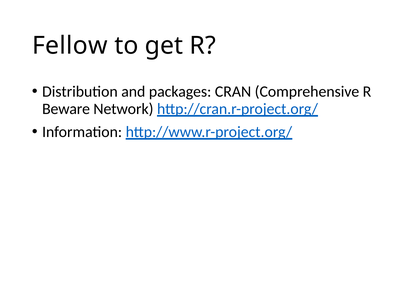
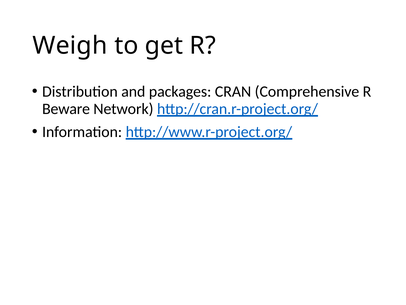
Fellow: Fellow -> Weigh (70, 45)
